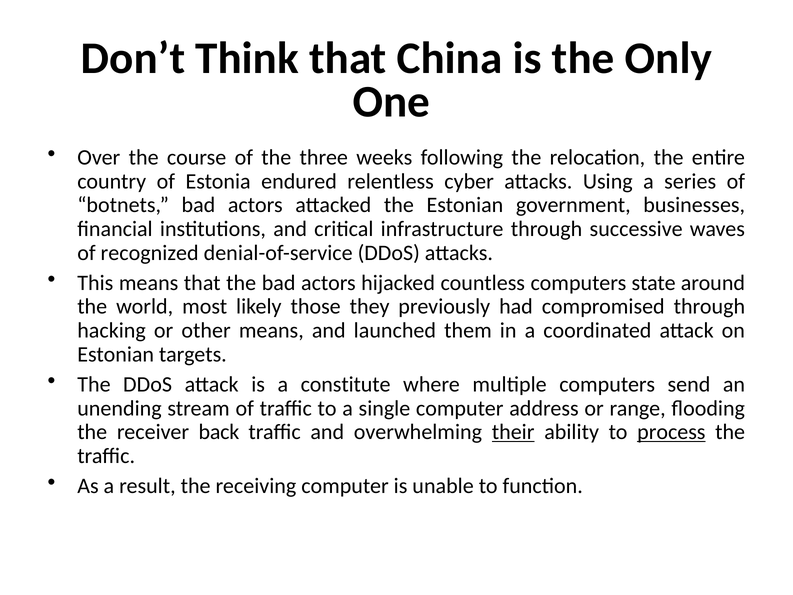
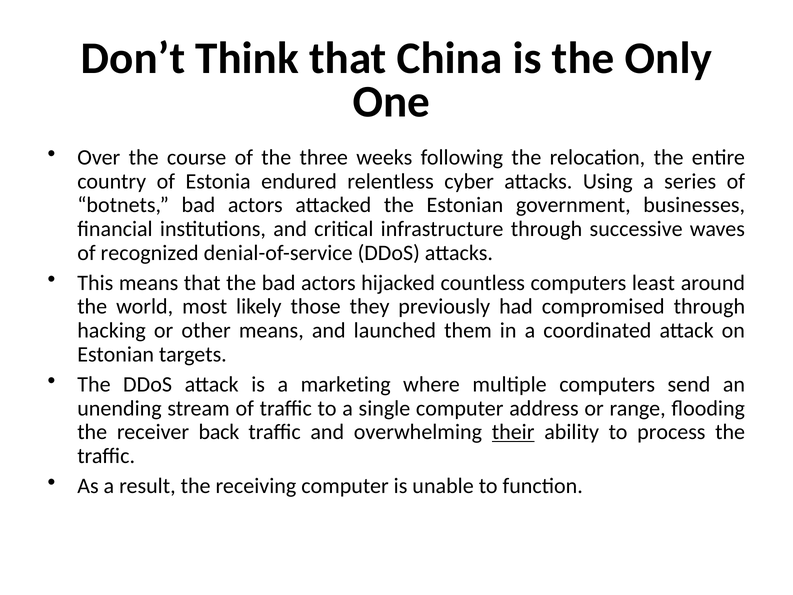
state: state -> least (653, 283)
constitute: constitute -> marketing (346, 384)
process underline: present -> none (671, 432)
